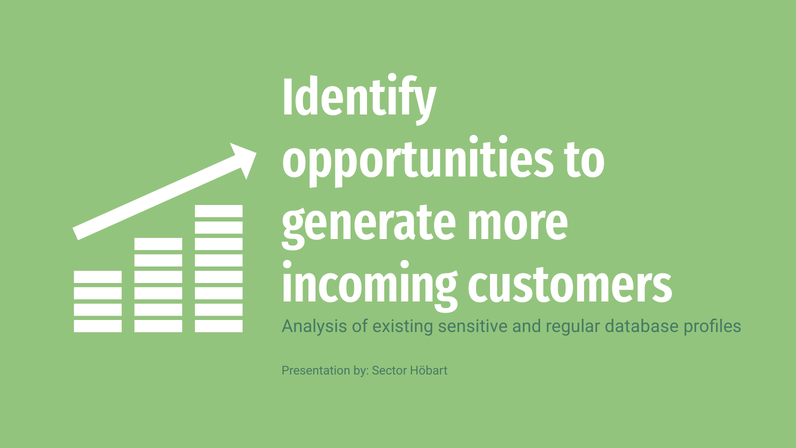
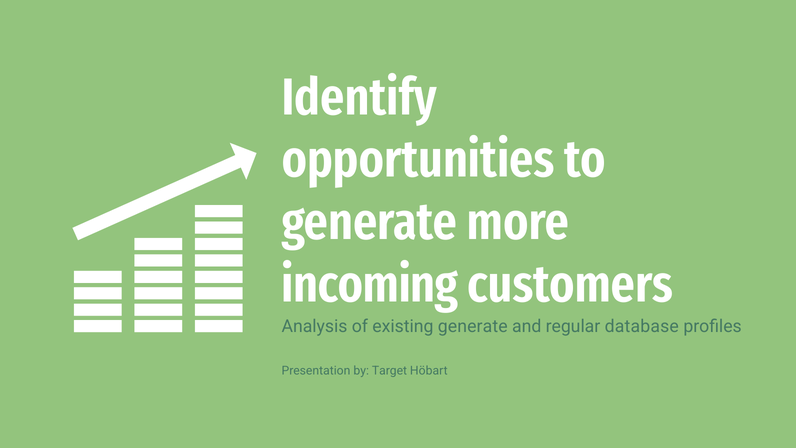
existing sensitive: sensitive -> generate (473, 326)
Sector: Sector -> Target (390, 371)
